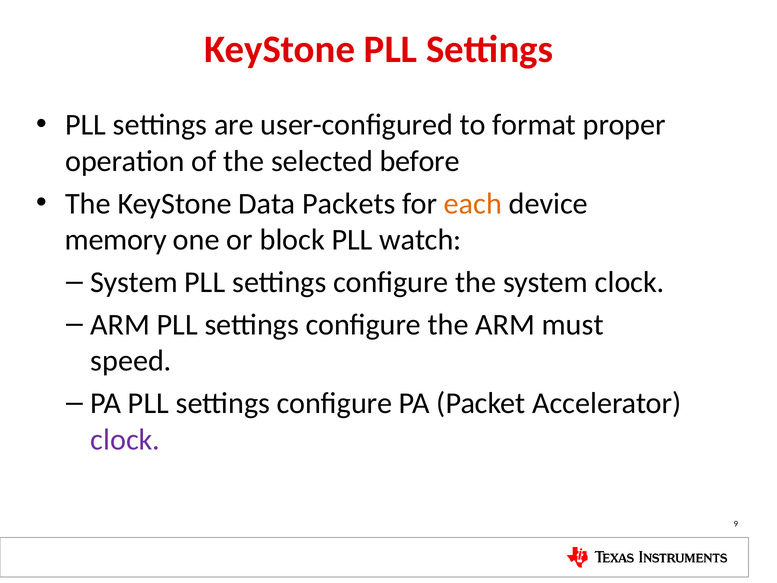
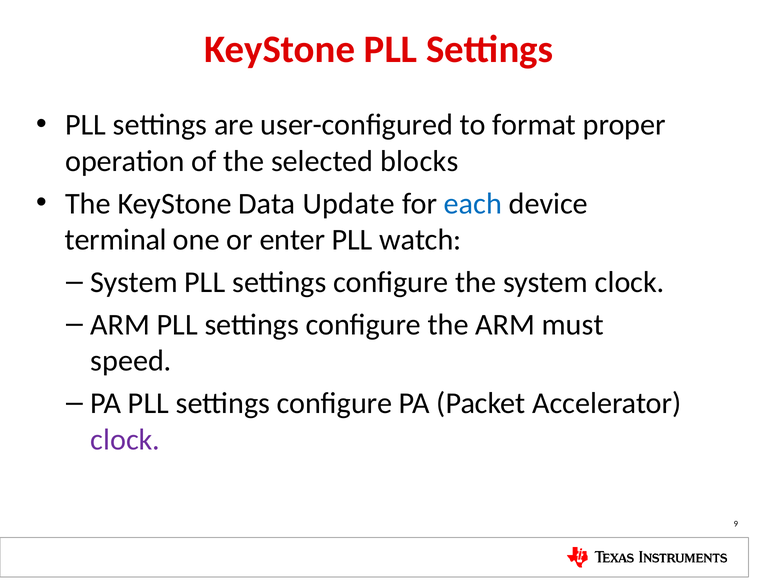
before: before -> blocks (419, 161)
Packets: Packets -> Update (349, 204)
each colour: orange -> blue (473, 204)
memory: memory -> terminal (116, 240)
block: block -> enter (292, 240)
